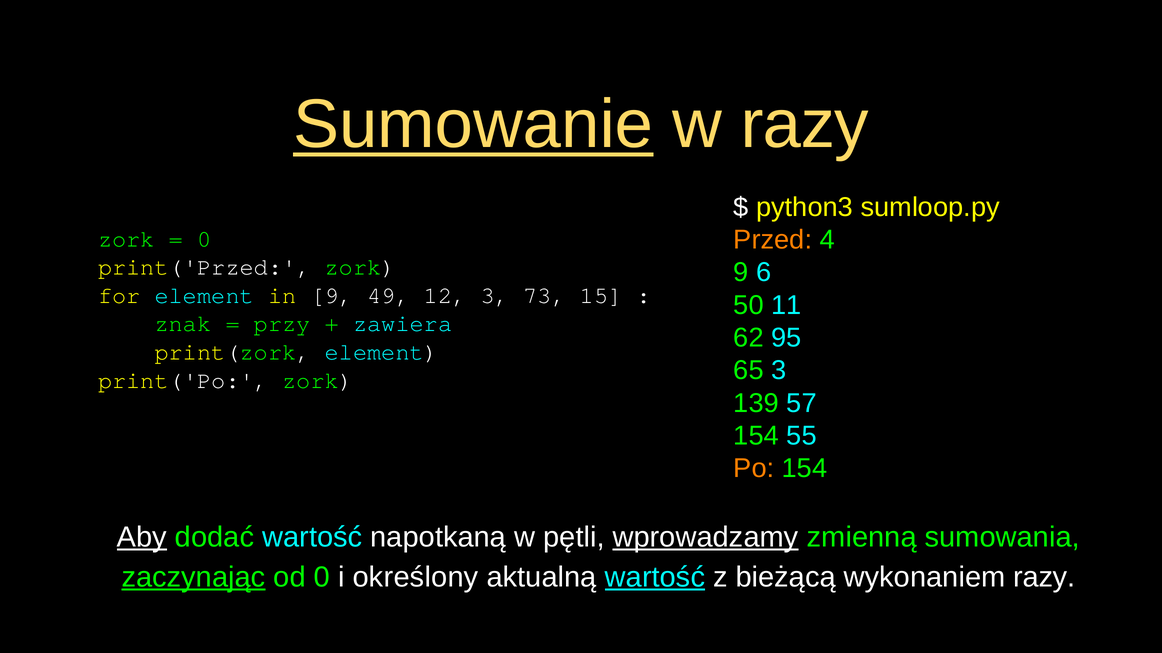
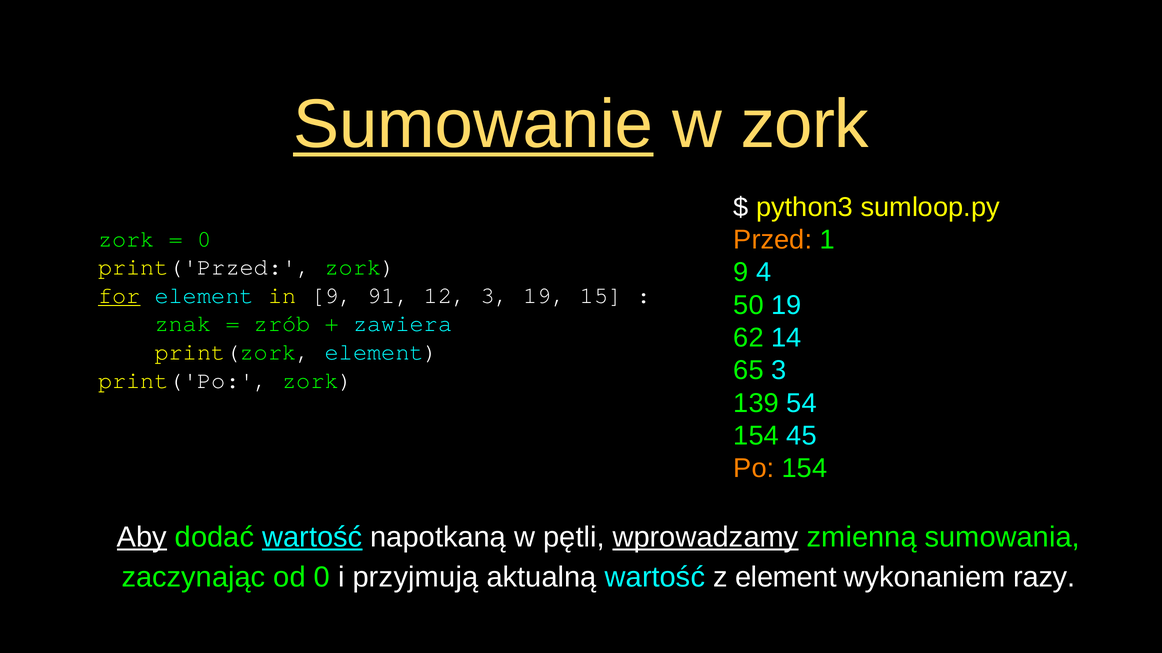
w razy: razy -> zork (805, 125)
4: 4 -> 1 (827, 240)
6: 6 -> 4 (764, 273)
for underline: none -> present (119, 296)
49: 49 -> 91 (388, 296)
3 73: 73 -> 19 (544, 296)
50 11: 11 -> 19 (786, 305)
przy: przy -> zrób (282, 324)
95: 95 -> 14 (786, 338)
57: 57 -> 54 (802, 403)
55: 55 -> 45 (802, 436)
wartość underline: none -> present (312, 537)
zaczynając underline: present -> none (193, 578)
określony: określony -> przyjmują (416, 578)
wartość underline: present -> none (655, 578)
z bieżącą: bieżącą -> element (786, 578)
